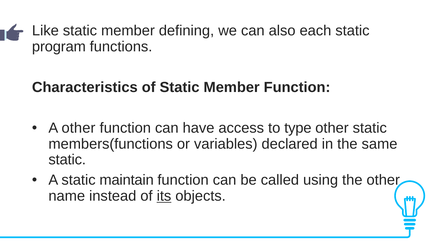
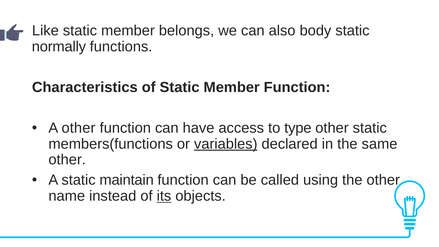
defining: defining -> belongs (187, 31)
each: each -> body (315, 31)
program: program -> normally (59, 47)
variables underline: none -> present (226, 144)
static: static -> other (67, 160)
